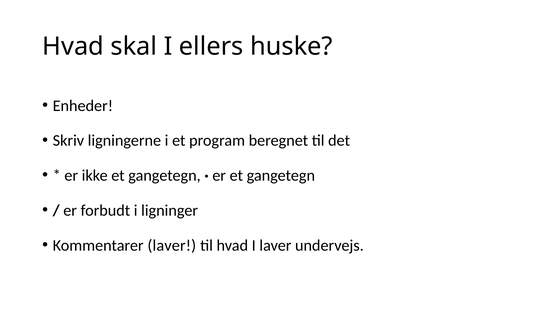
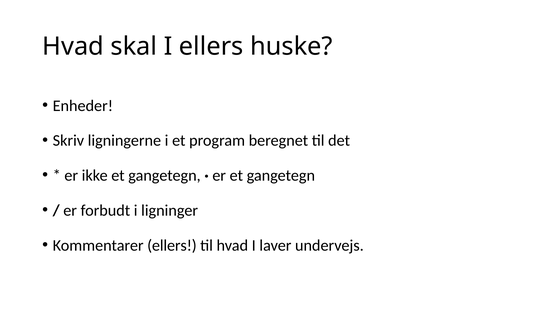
Kommentarer laver: laver -> ellers (172, 246)
